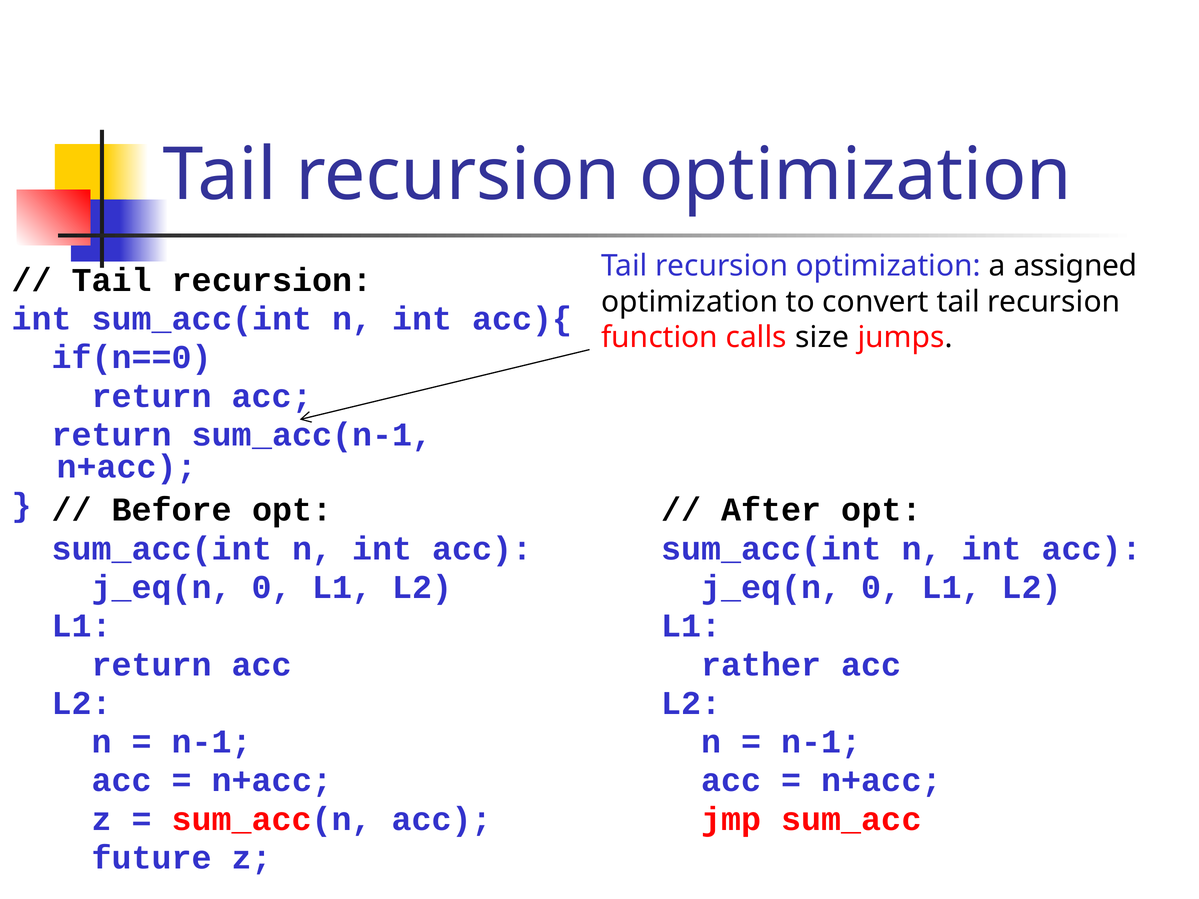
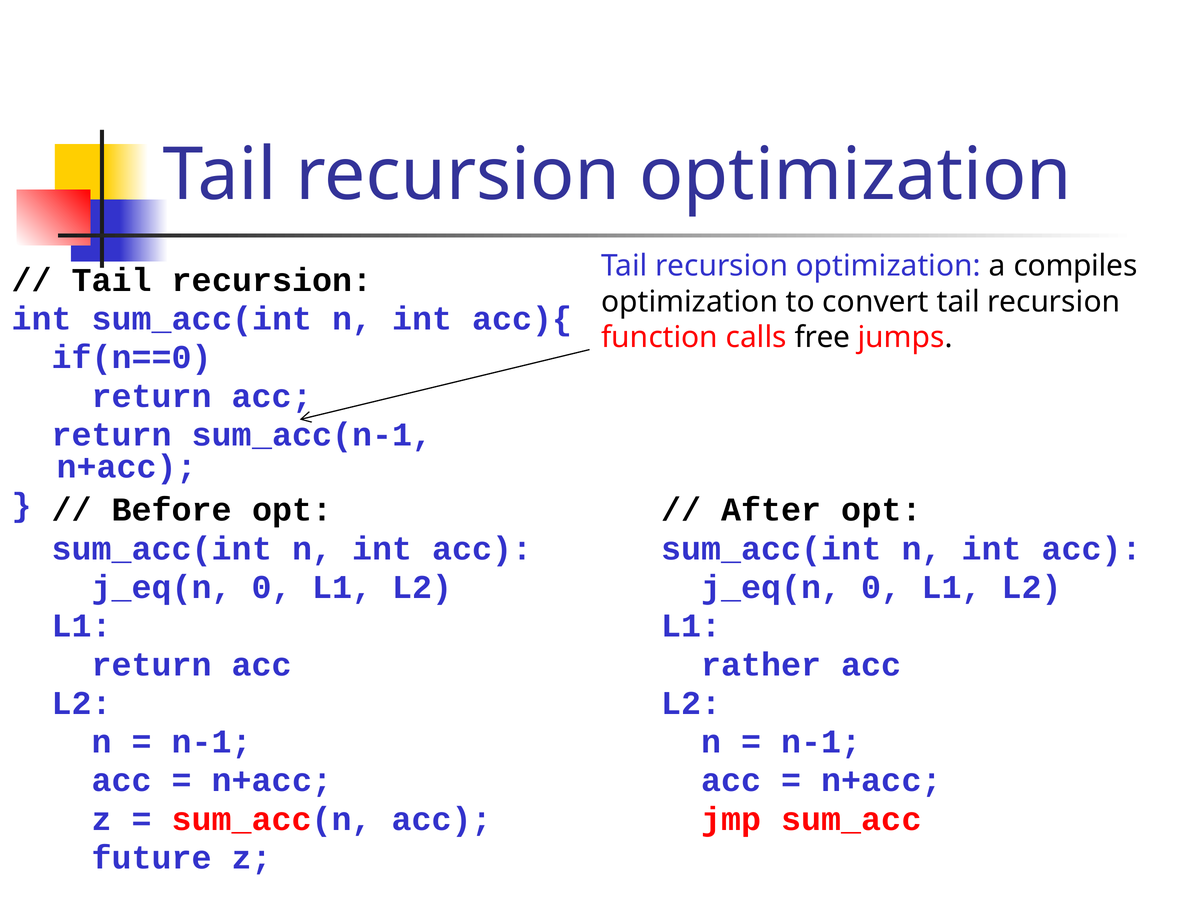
assigned: assigned -> compiles (1075, 266)
size: size -> free (822, 338)
